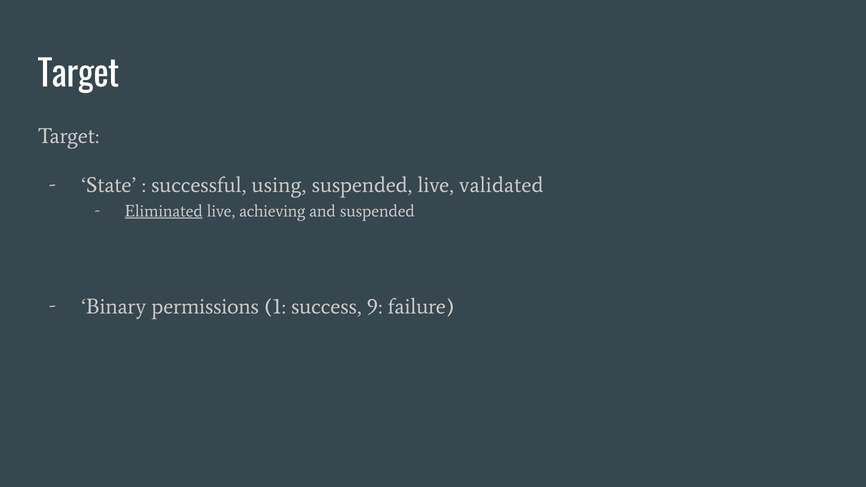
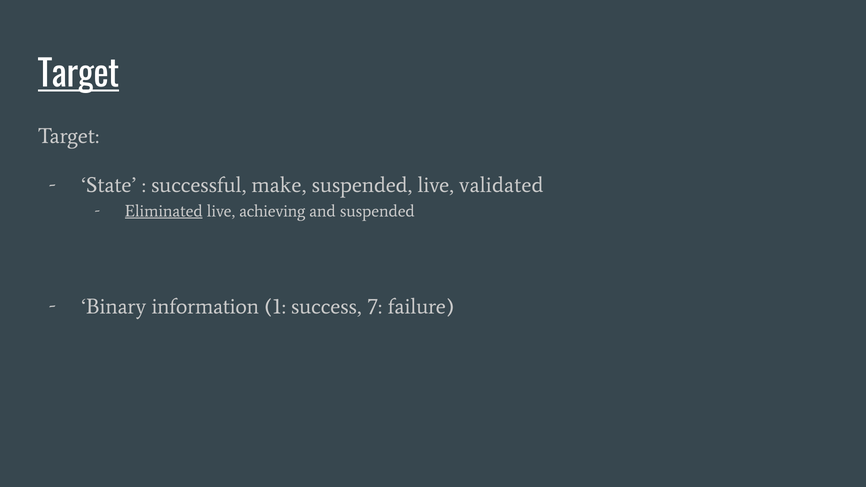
Target underline: none -> present (79, 75)
using: using -> make (279, 185)
permissions: permissions -> information (205, 307)
9: 9 -> 7 (375, 307)
